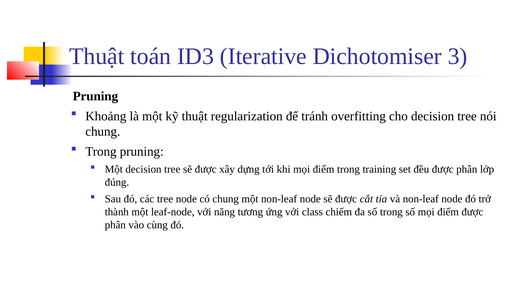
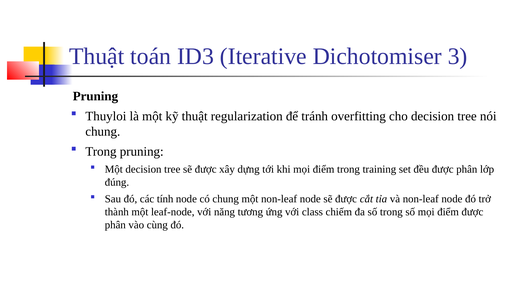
Khoảng: Khoảng -> Thuyloi (106, 116)
các tree: tree -> tính (165, 199)
